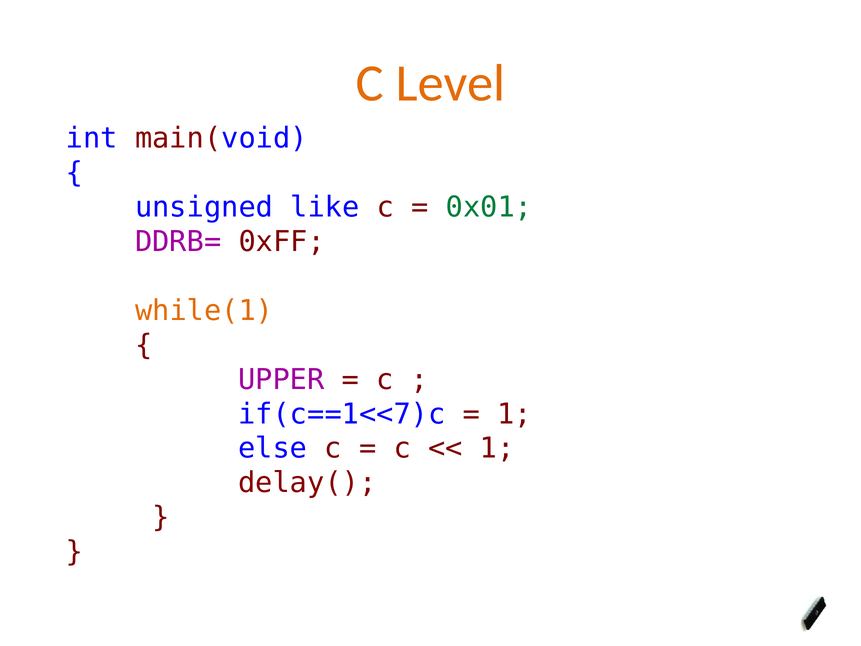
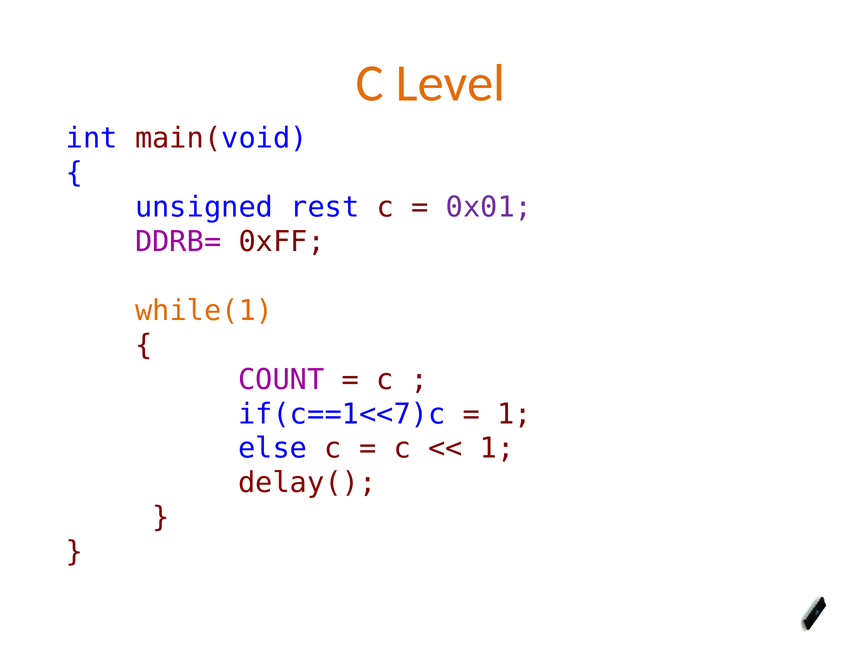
like: like -> rest (325, 207)
0x01 colour: green -> purple (489, 207)
UPPER: UPPER -> COUNT (281, 379)
